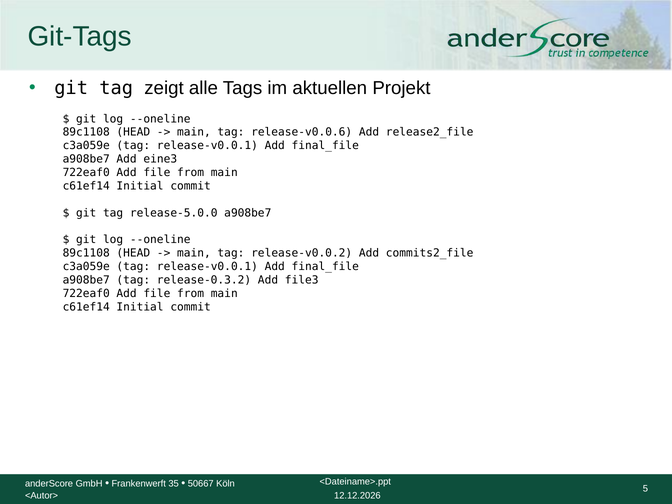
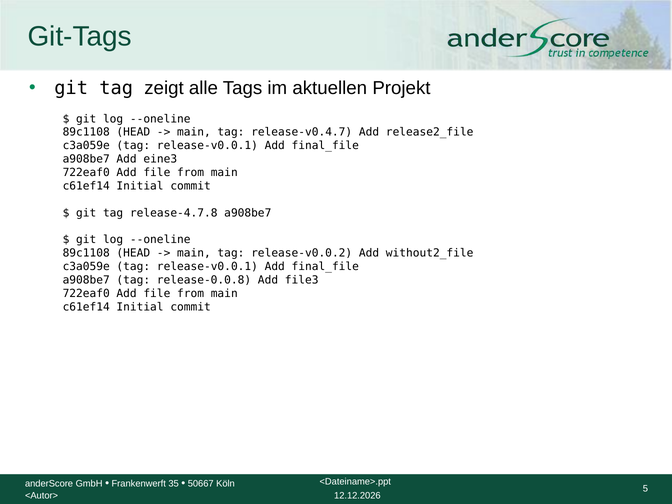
release-v0.0.6: release-v0.0.6 -> release-v0.4.7 (302, 132)
release-5.0.0: release-5.0.0 -> release-4.7.8 (174, 213)
commits2_file: commits2_file -> without2_file (430, 253)
release-0.3.2: release-0.3.2 -> release-0.0.8 (204, 280)
